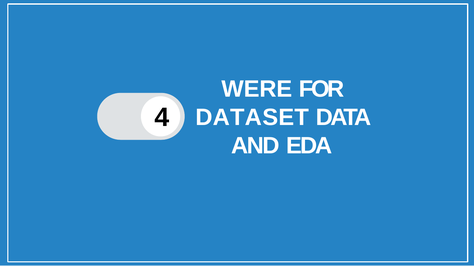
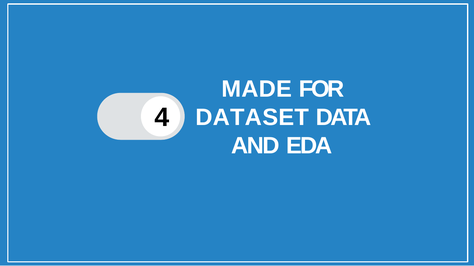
WERE: WERE -> MADE (257, 89)
